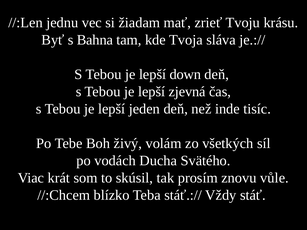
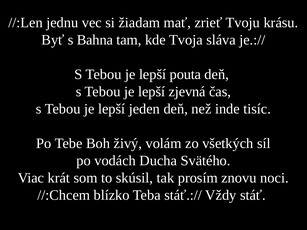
down: down -> pouta (185, 75)
vůle: vůle -> noci (274, 178)
